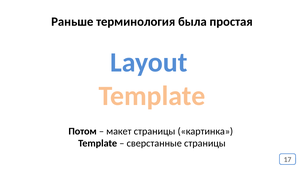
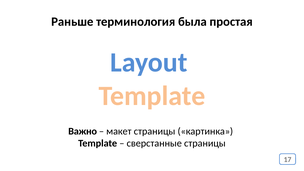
Потом: Потом -> Важно (83, 131)
